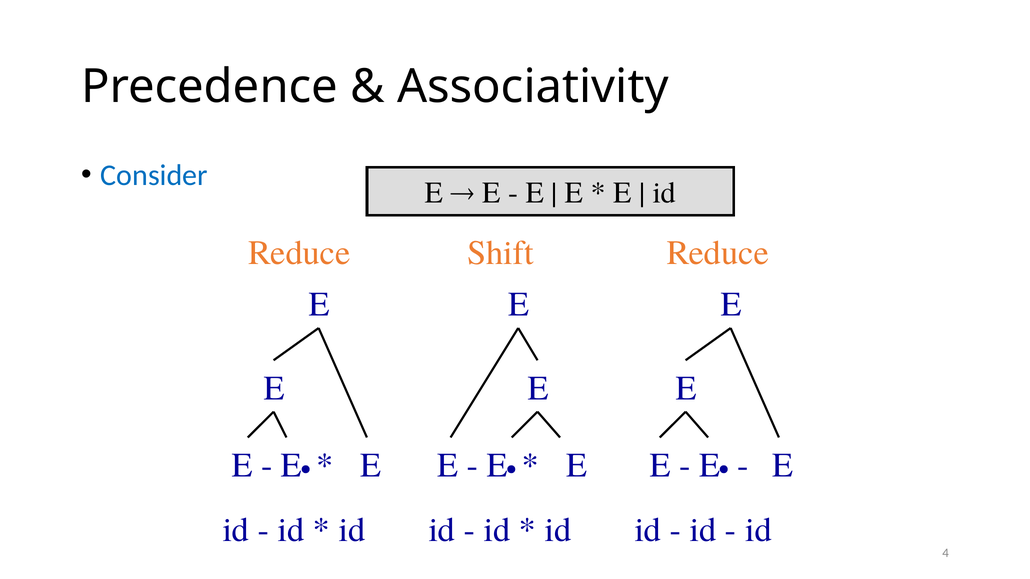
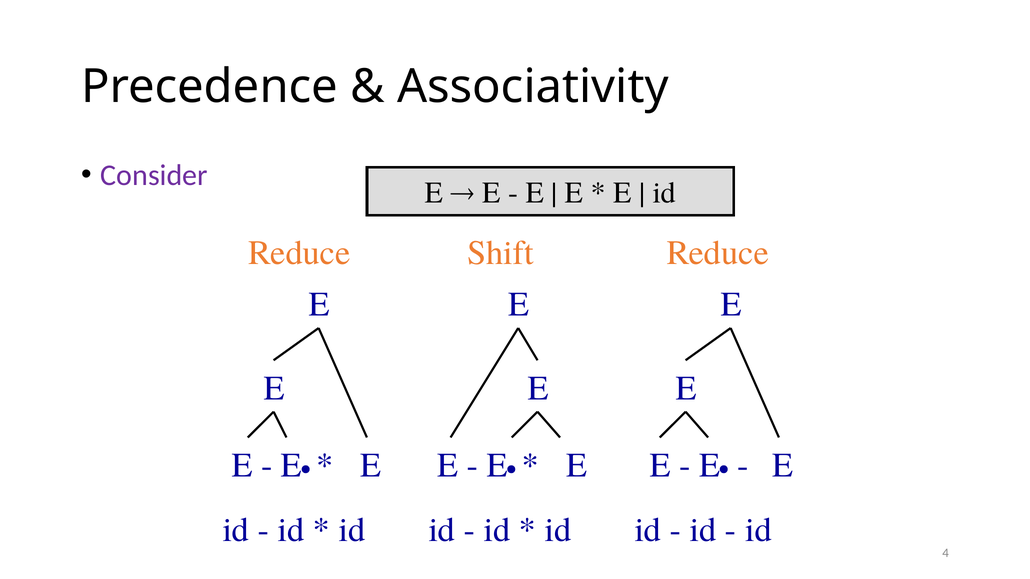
Consider colour: blue -> purple (154, 175)
